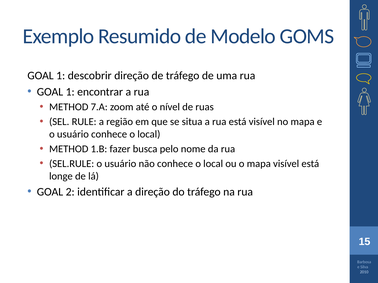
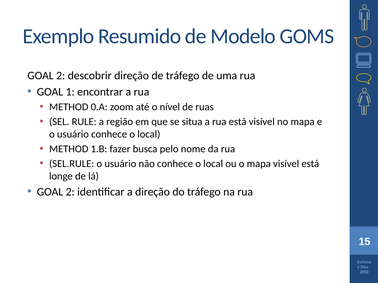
1: 1 -> 2 (61, 76)
7.A: 7.A -> 0.A (99, 107)
